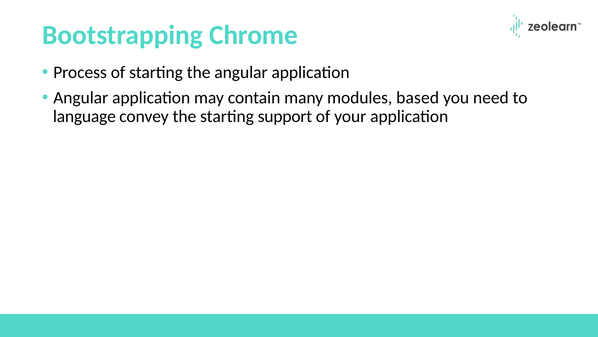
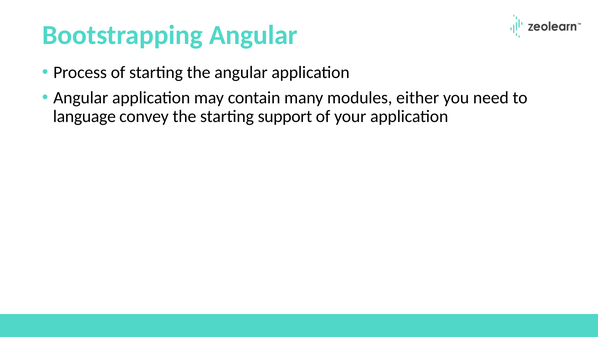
Bootstrapping Chrome: Chrome -> Angular (253, 35)
based: based -> either (418, 98)
